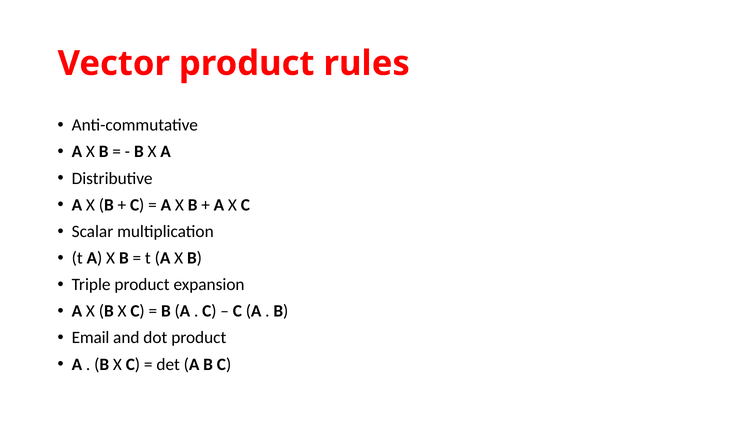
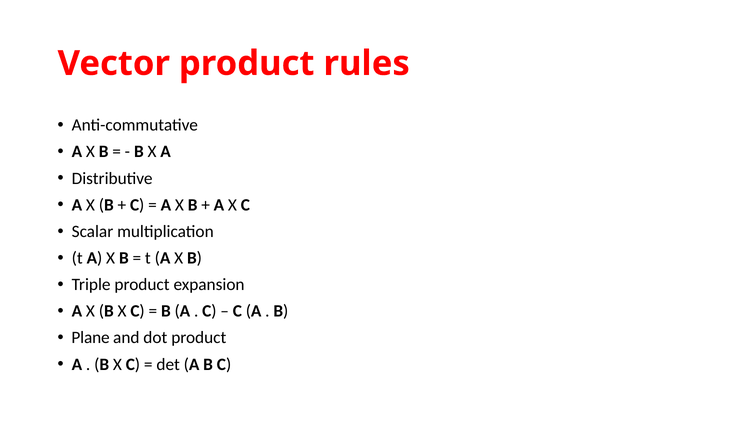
Email: Email -> Plane (91, 338)
